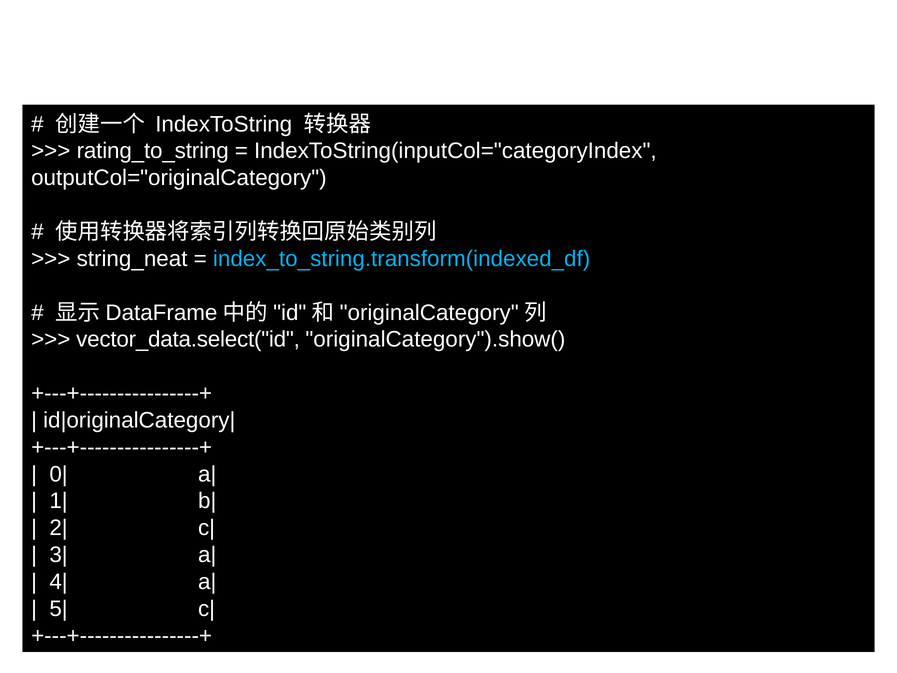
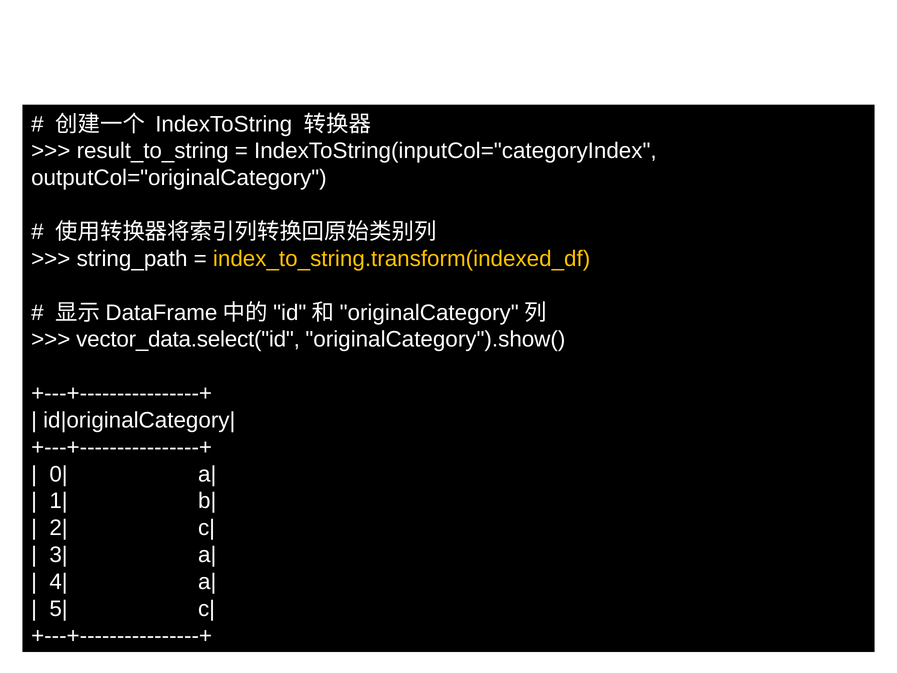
rating_to_string: rating_to_string -> result_to_string (153, 151)
string_neat: string_neat -> string_path (132, 259)
index_to_string.transform(indexed_df colour: light blue -> yellow (402, 259)
